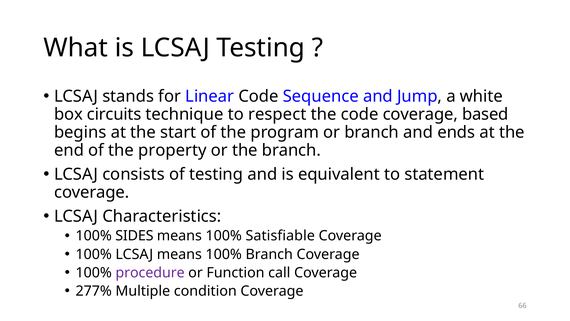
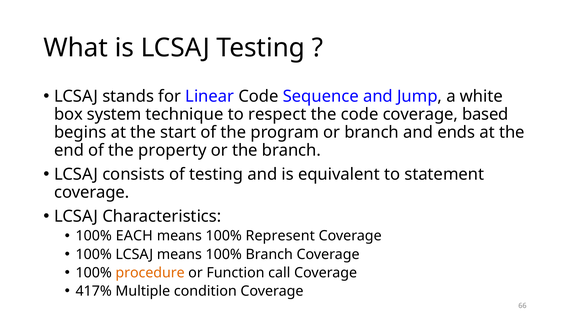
circuits: circuits -> system (114, 114)
SIDES: SIDES -> EACH (134, 236)
Satisfiable: Satisfiable -> Represent (280, 236)
procedure colour: purple -> orange (150, 272)
277%: 277% -> 417% (94, 291)
